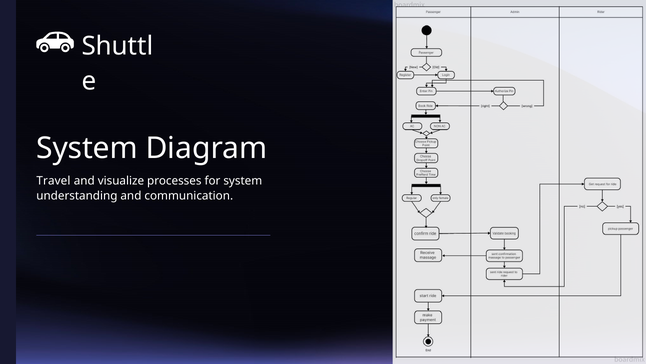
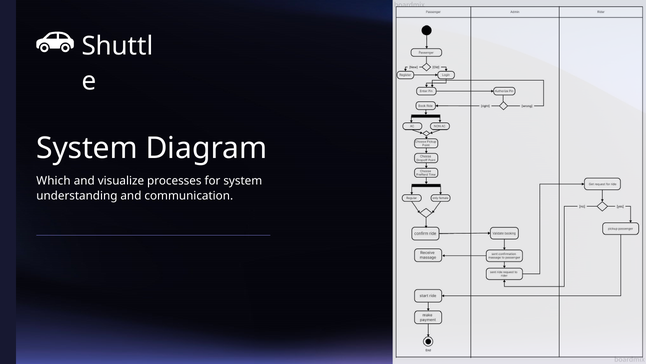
Travel: Travel -> Which (53, 181)
